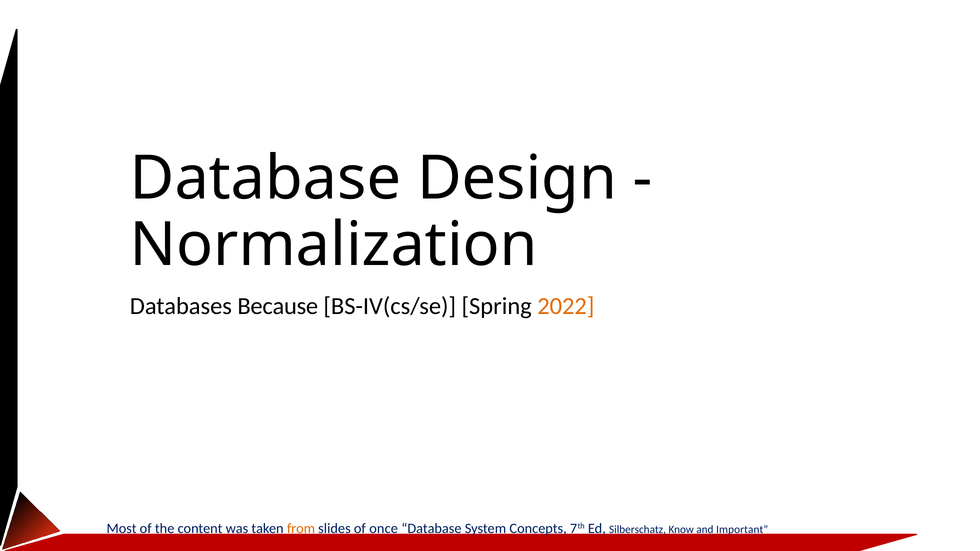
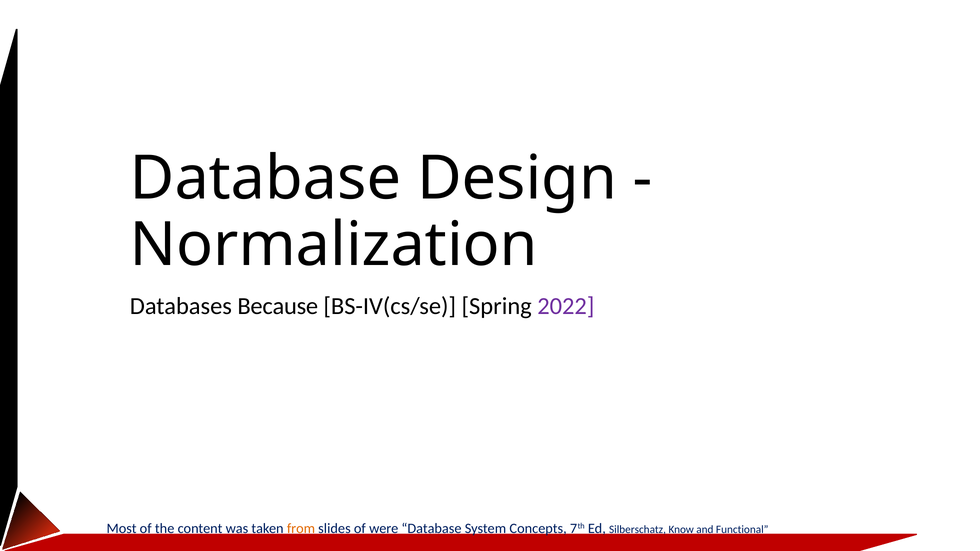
2022 colour: orange -> purple (566, 306)
once: once -> were (384, 529)
Important: Important -> Functional (742, 530)
